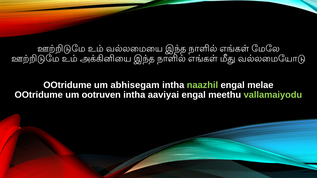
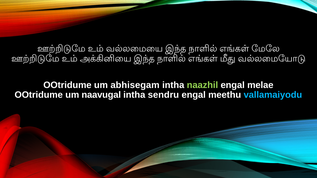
ootruven: ootruven -> naavugal (101, 95)
aaviyai: aaviyai -> sendru (163, 95)
vallamaiyodu colour: light green -> light blue (273, 95)
